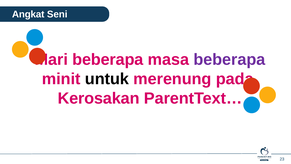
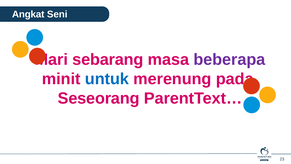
beberapa: beberapa -> sebarang (108, 59)
untuk colour: black -> blue (107, 79)
Kerosakan: Kerosakan -> Seseorang (99, 98)
